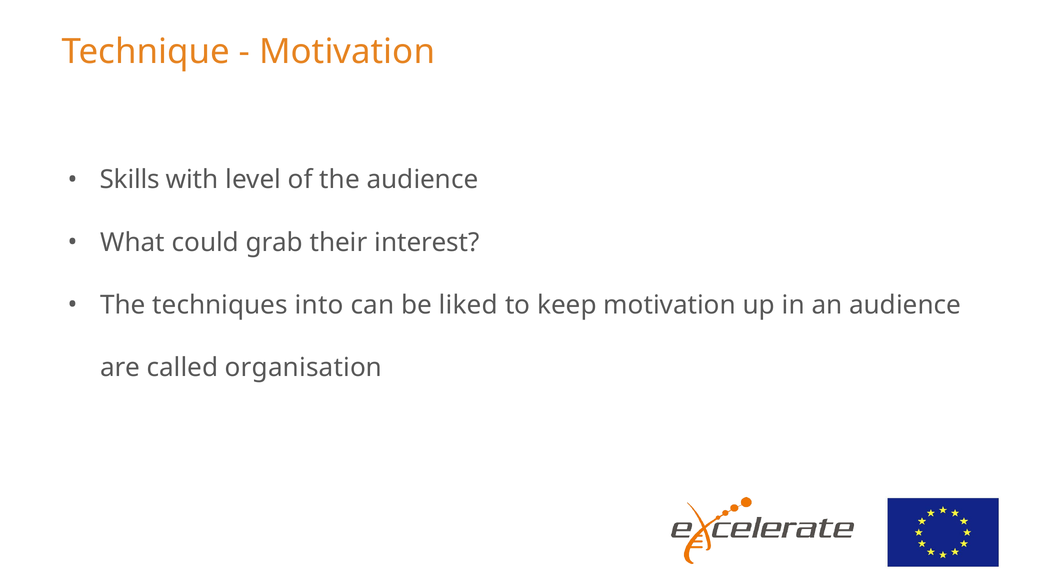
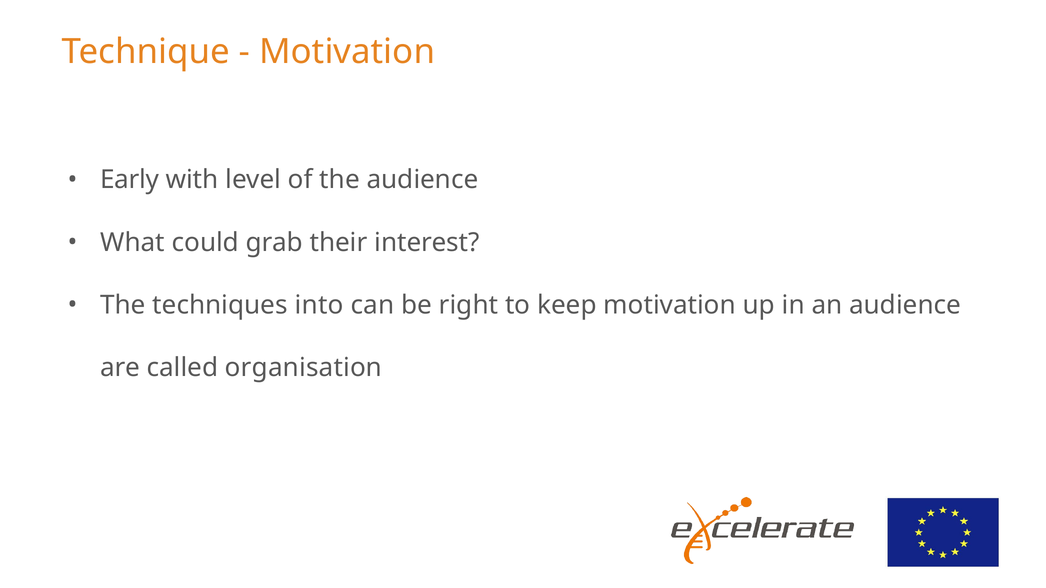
Skills: Skills -> Early (130, 180)
liked: liked -> right (468, 305)
